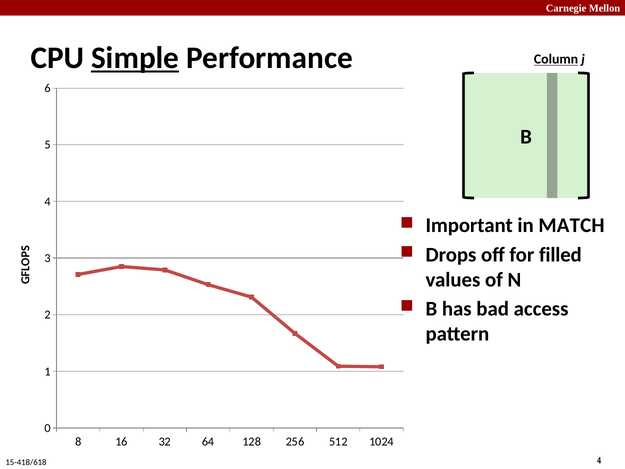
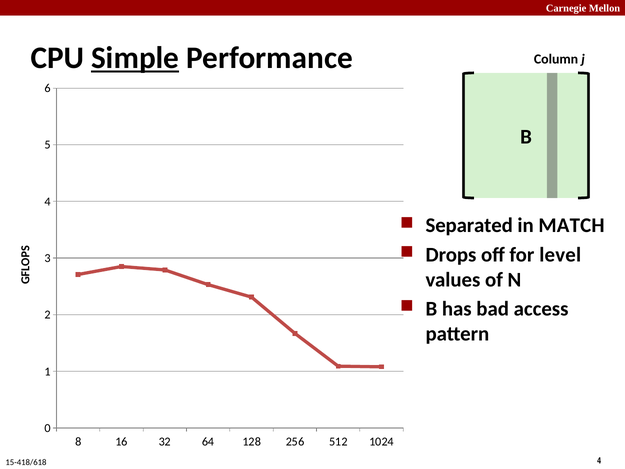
Column underline: present -> none (556, 59)
Important: Important -> Separated (469, 225)
filled: filled -> level (560, 255)
